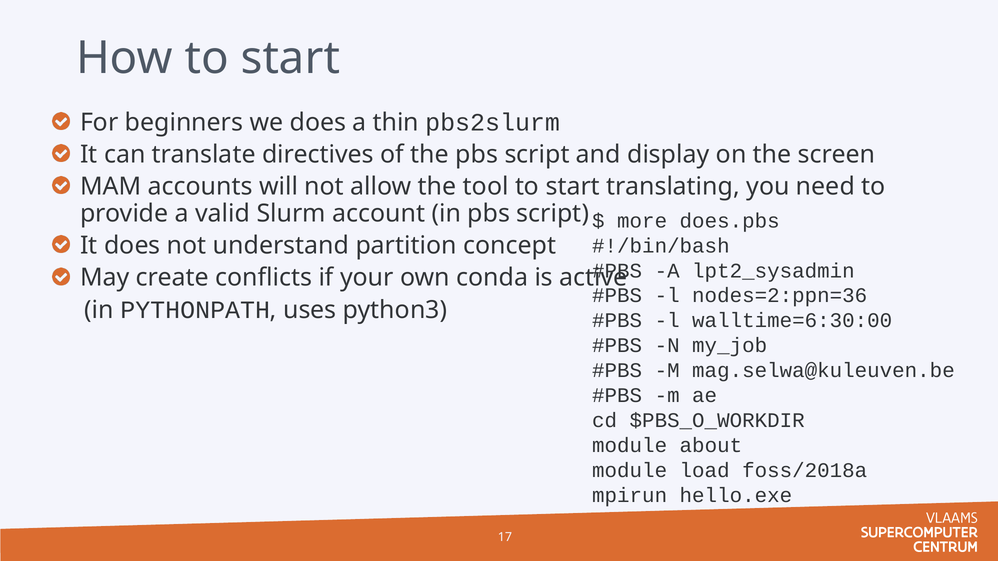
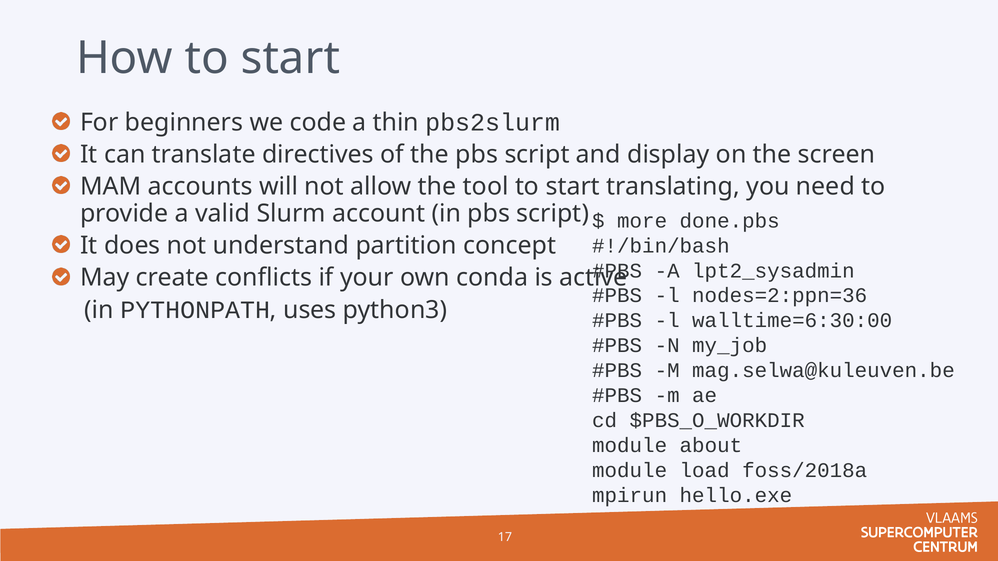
we does: does -> code (318, 122)
does.pbs: does.pbs -> done.pbs (730, 221)
